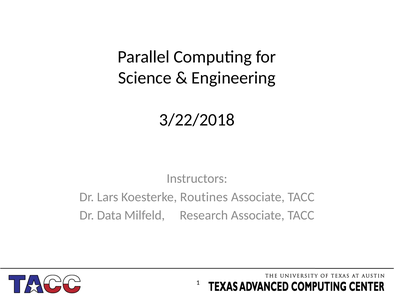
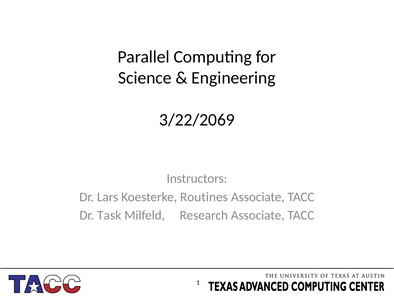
3/22/2018: 3/22/2018 -> 3/22/2069 (197, 120)
Data: Data -> Task (109, 215)
